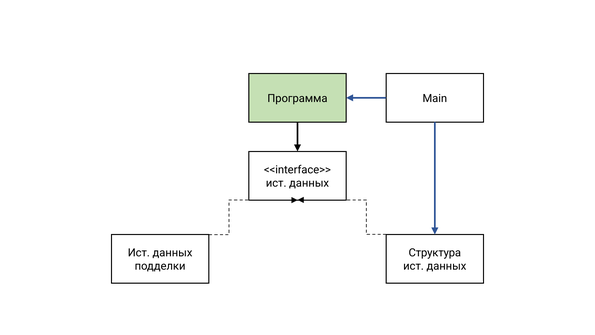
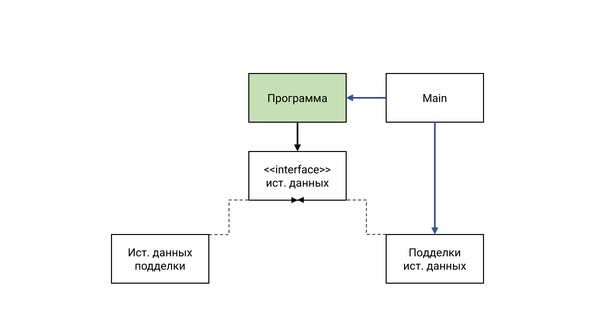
Структура: Структура -> Подделки (435, 253)
